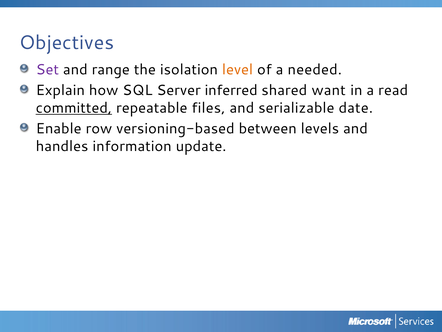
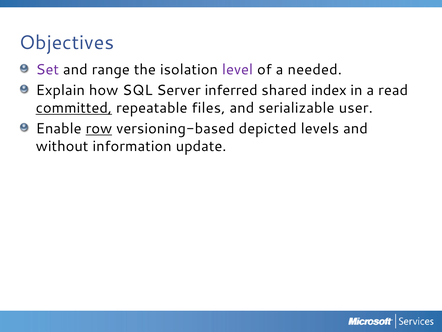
level colour: orange -> purple (238, 70)
want: want -> index (329, 90)
date: date -> user (356, 108)
row underline: none -> present (99, 128)
between: between -> depicted (268, 128)
handles: handles -> without (62, 146)
